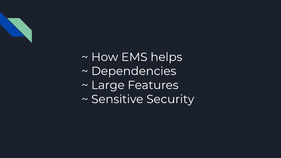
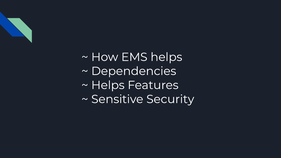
Large: Large -> Helps (108, 85)
